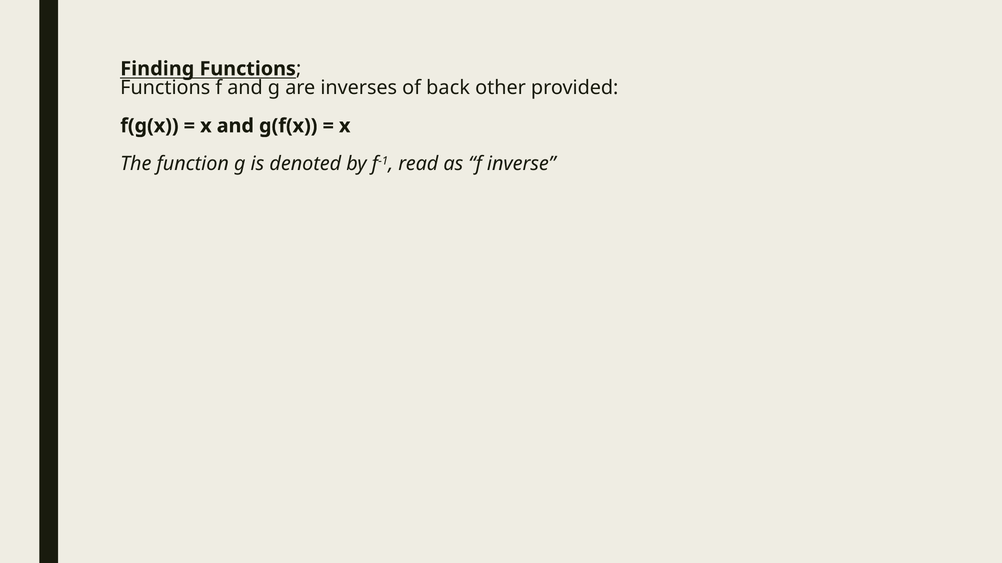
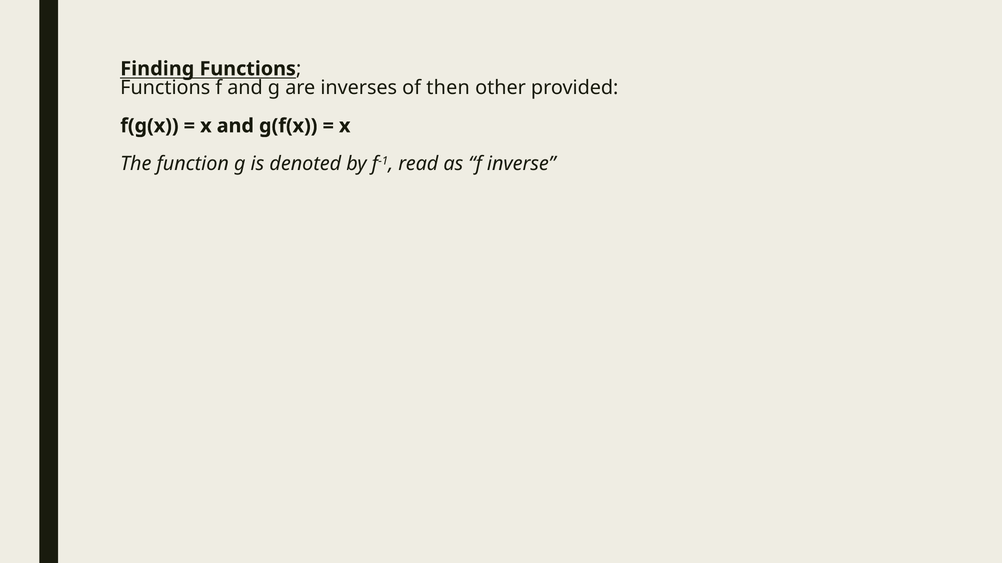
back: back -> then (448, 88)
